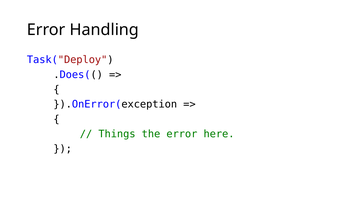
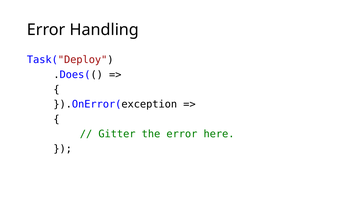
Things: Things -> Gitter (117, 134)
